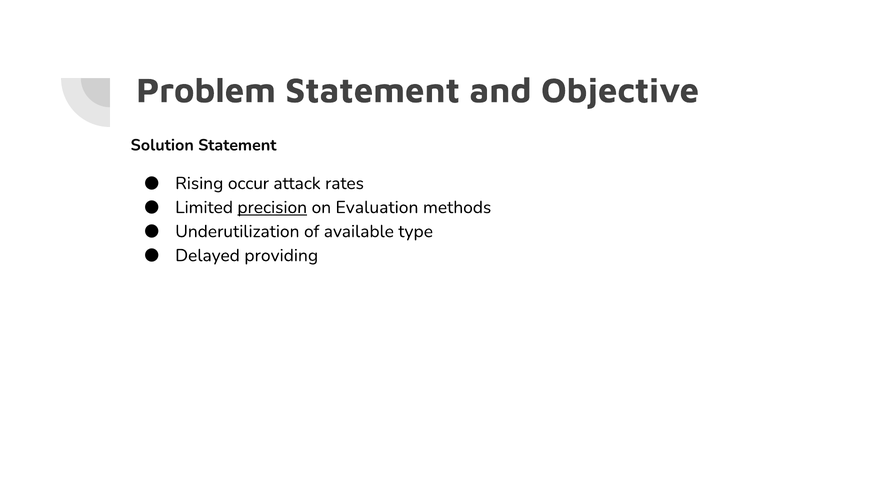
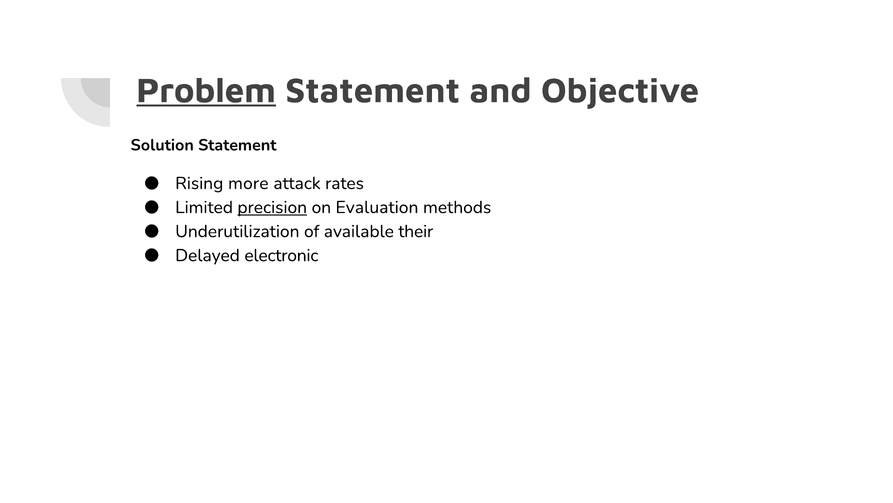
Problem underline: none -> present (206, 91)
occur: occur -> more (248, 183)
type: type -> their (416, 231)
providing: providing -> electronic (281, 255)
